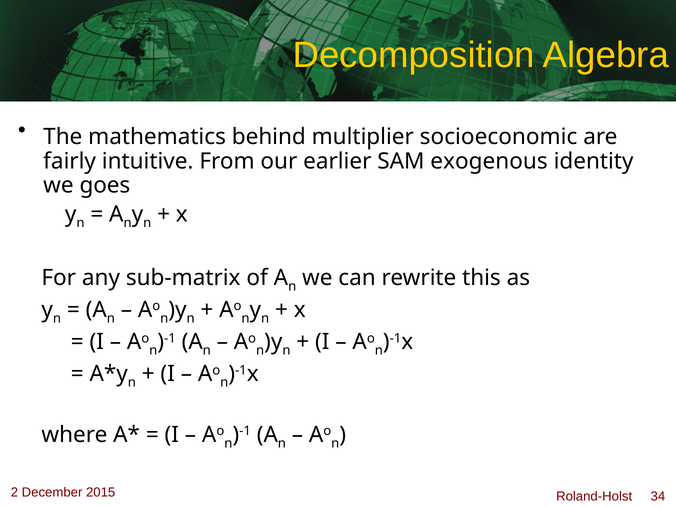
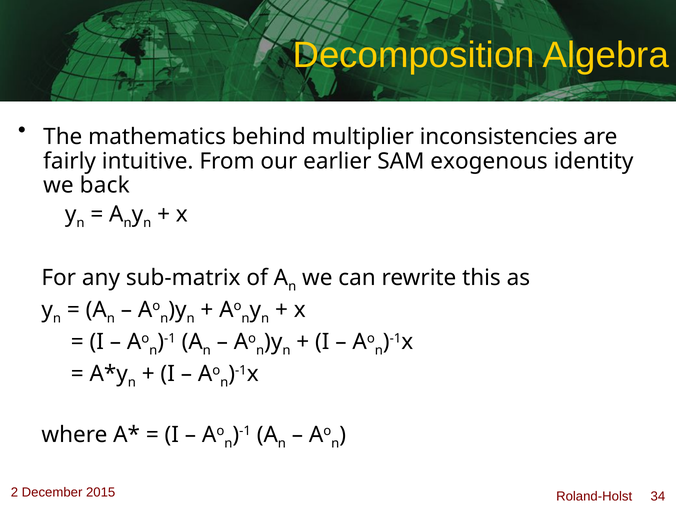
socioeconomic: socioeconomic -> inconsistencies (499, 137)
goes: goes -> back (105, 185)
